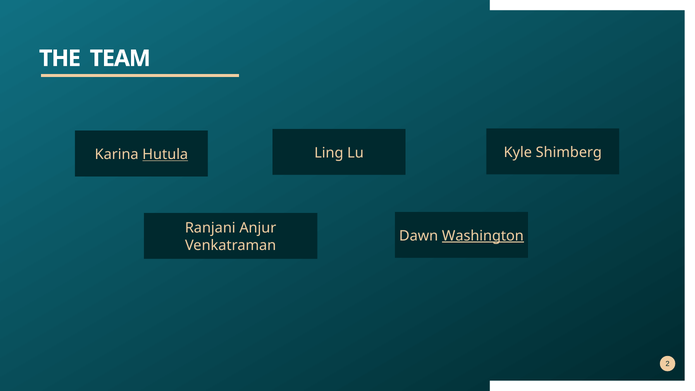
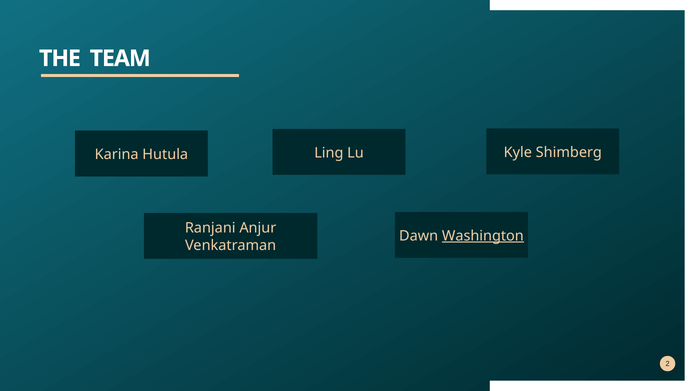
Hutula underline: present -> none (165, 155)
